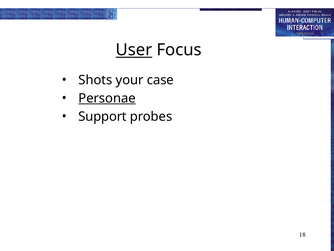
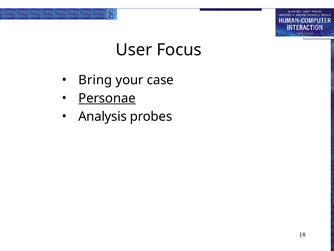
User underline: present -> none (134, 50)
Shots: Shots -> Bring (95, 80)
Support: Support -> Analysis (103, 116)
